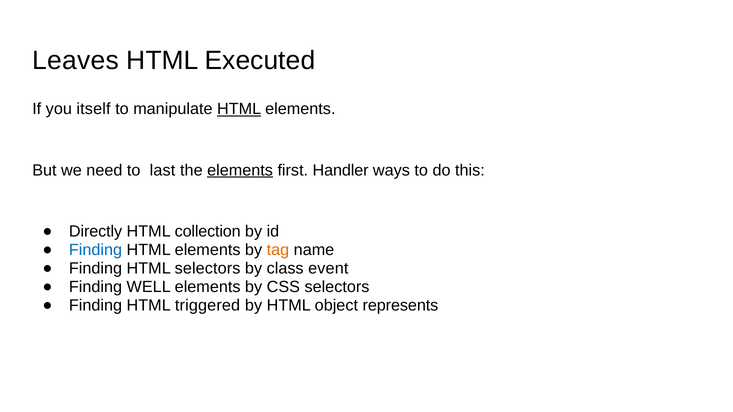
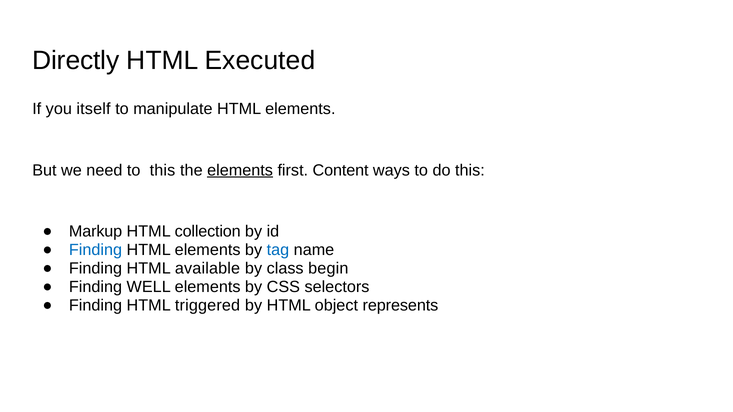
Leaves: Leaves -> Directly (76, 61)
HTML underline: present -> none (239, 109)
to last: last -> this (162, 170)
Handler: Handler -> Content (341, 170)
Directly: Directly -> Markup (96, 232)
tag colour: orange -> blue (278, 250)
HTML selectors: selectors -> available (208, 269)
event: event -> begin (328, 269)
